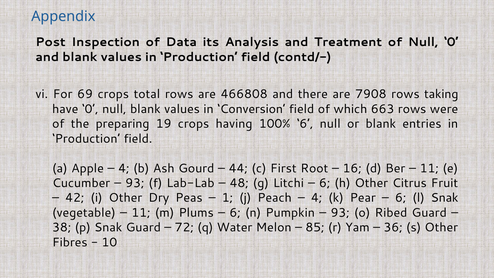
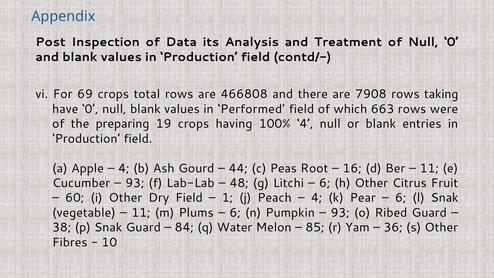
Conversion: Conversion -> Performed (251, 109)
100% 6: 6 -> 4 (305, 124)
First: First -> Peas (283, 168)
42: 42 -> 60 (75, 198)
Dry Peas: Peas -> Field (189, 198)
72: 72 -> 84 (184, 227)
